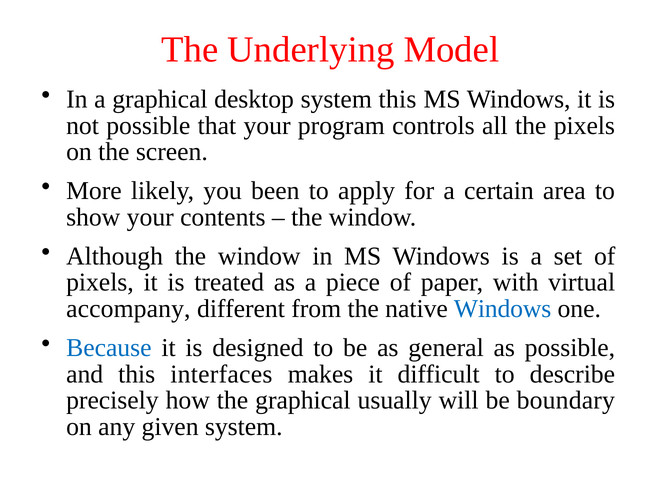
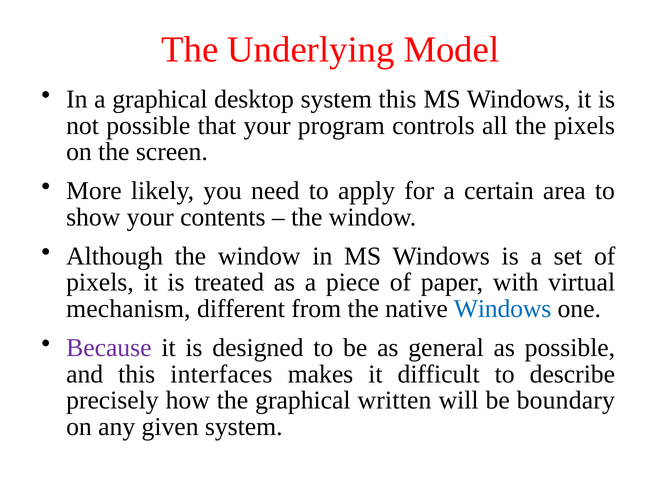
been: been -> need (275, 191)
accompany: accompany -> mechanism (128, 309)
Because colour: blue -> purple (109, 348)
usually: usually -> written (395, 400)
